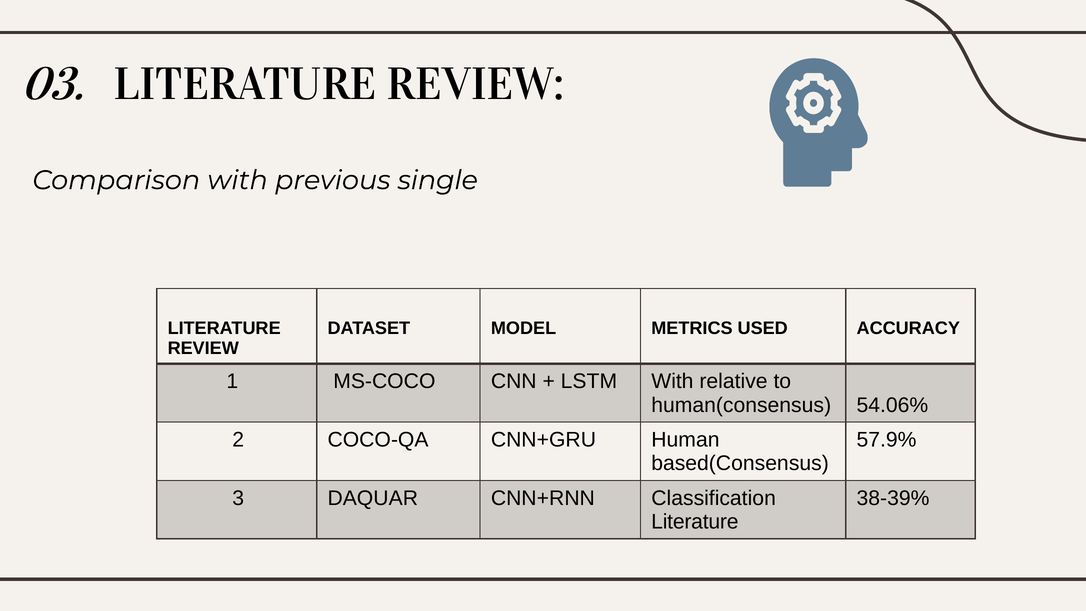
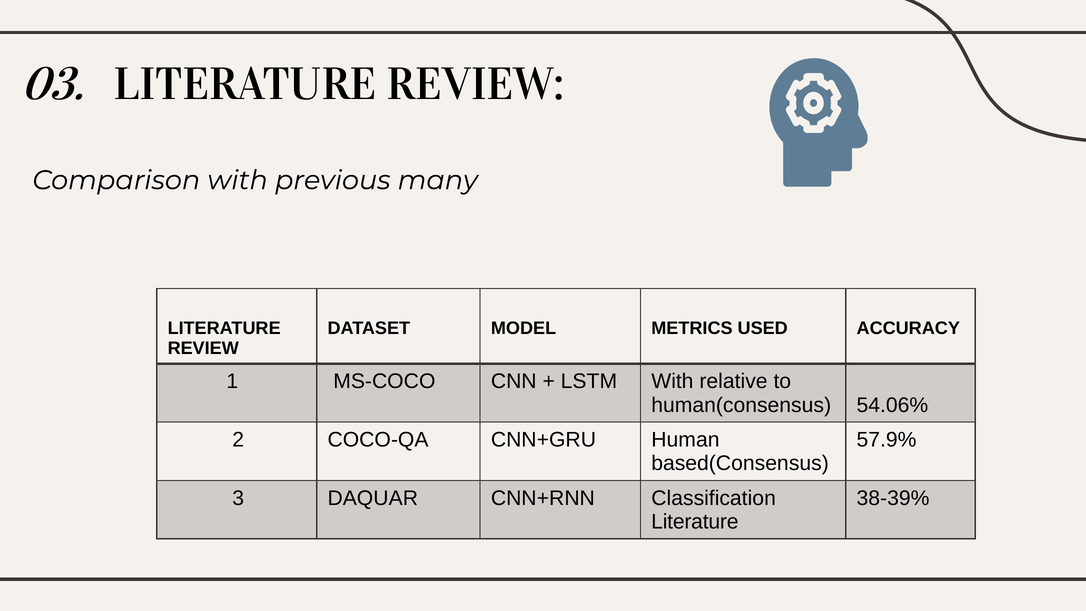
single: single -> many (438, 180)
